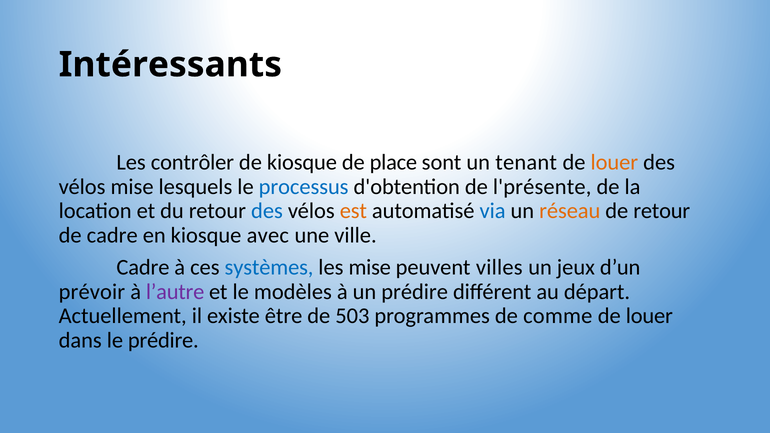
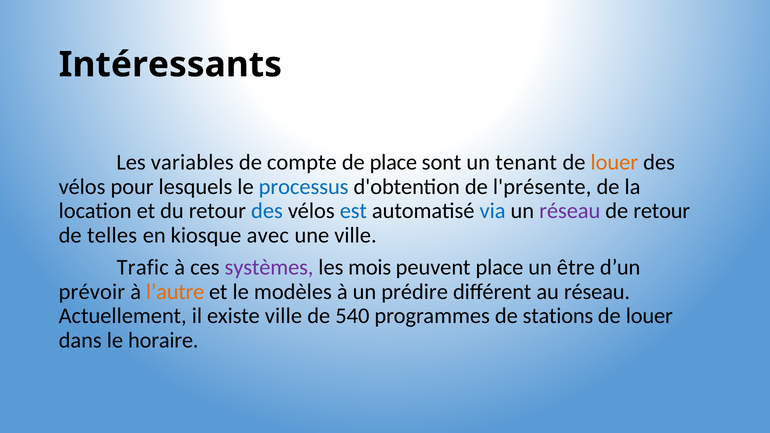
contrôler: contrôler -> variables (192, 162)
de kiosque: kiosque -> compte (302, 162)
vélos mise: mise -> pour (132, 187)
est colour: orange -> blue (353, 211)
réseau colour: orange -> purple (570, 211)
de cadre: cadre -> telles (112, 235)
Cadre: Cadre -> Trafic (143, 268)
systèmes colour: blue -> purple (269, 268)
les mise: mise -> mois (370, 268)
peuvent villes: villes -> place (499, 268)
jeux: jeux -> être (576, 268)
l’autre colour: purple -> orange (175, 292)
au départ: départ -> réseau (597, 292)
existe être: être -> ville (283, 316)
503: 503 -> 540 (352, 316)
comme: comme -> stations (558, 316)
le prédire: prédire -> horaire (163, 340)
